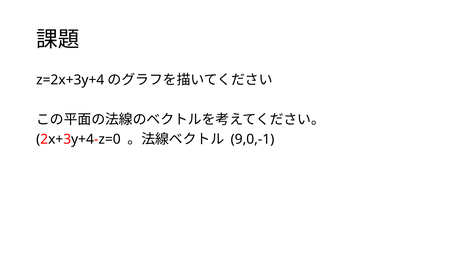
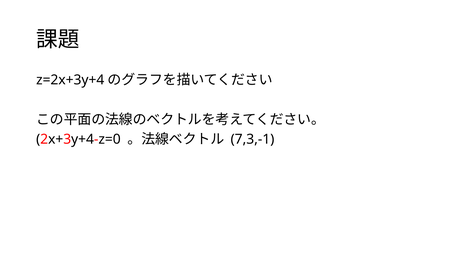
9,0,-1: 9,0,-1 -> 7,3,-1 (253, 140)
